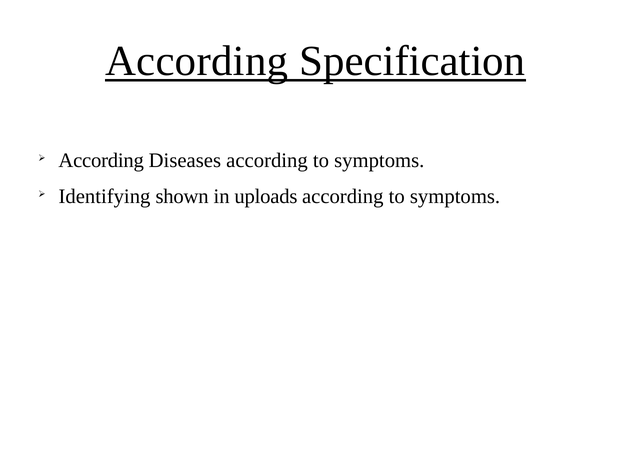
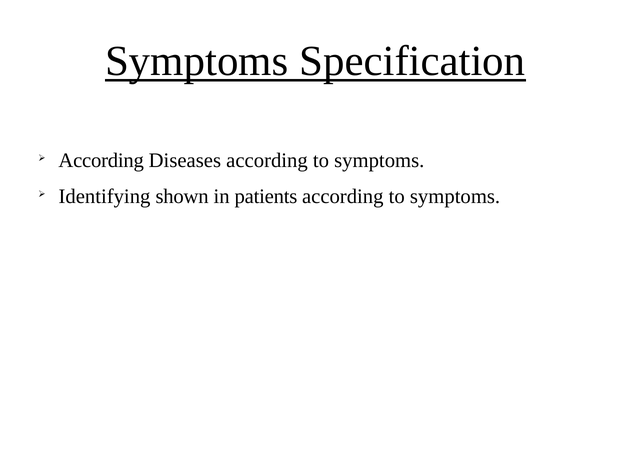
According: According -> Symptoms (197, 61)
uploads: uploads -> patients (266, 197)
